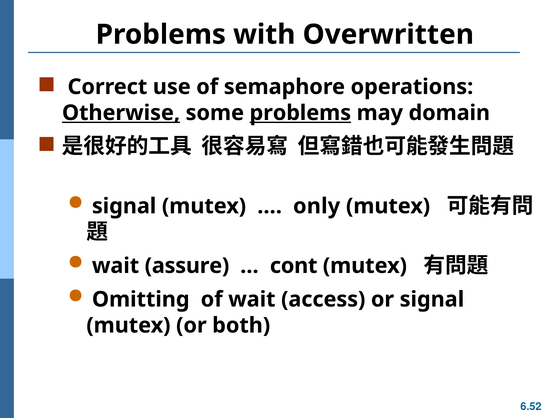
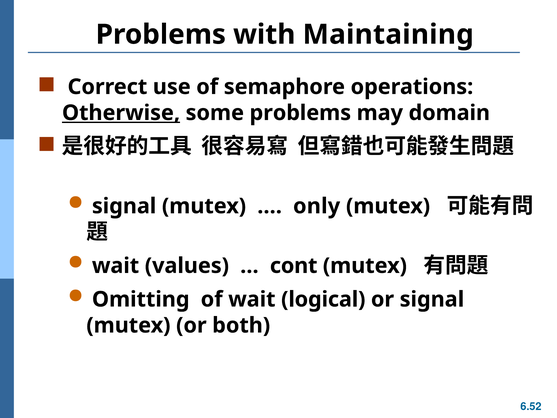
Overwritten: Overwritten -> Maintaining (388, 34)
problems underline: present -> none (300, 113)
assure: assure -> values (187, 266)
access: access -> logical (323, 299)
